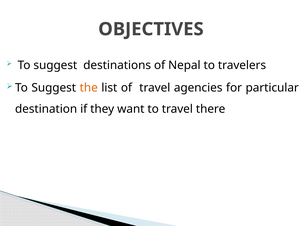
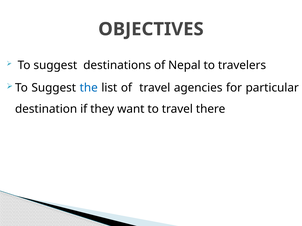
the colour: orange -> blue (89, 88)
